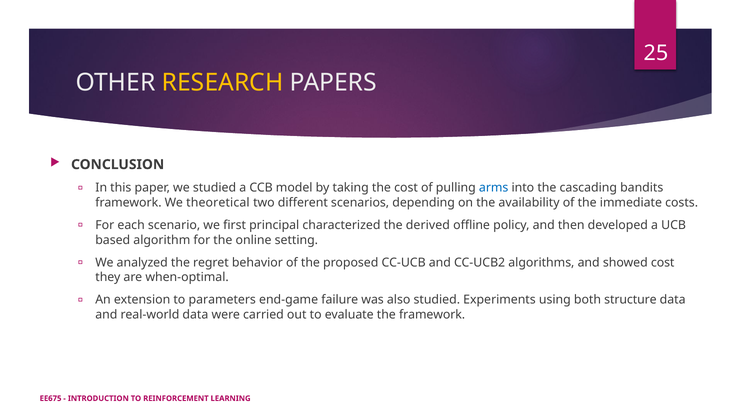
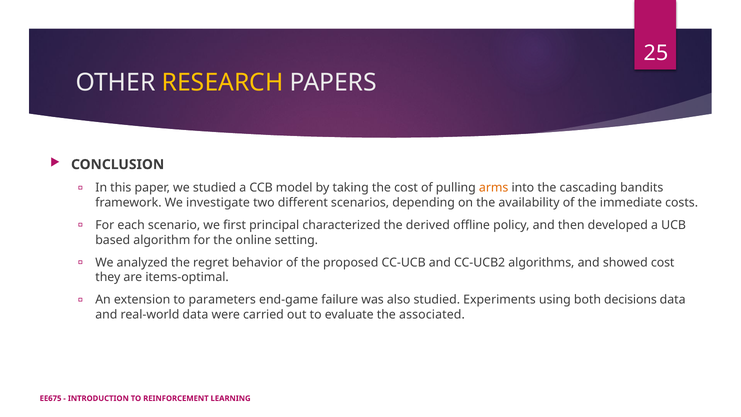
arms colour: blue -> orange (494, 188)
theoretical: theoretical -> investigate (218, 203)
when-optimal: when-optimal -> items-optimal (187, 277)
structure: structure -> decisions (630, 300)
the framework: framework -> associated (432, 314)
